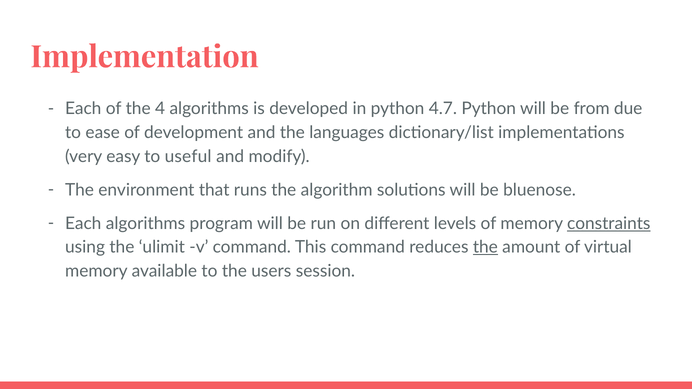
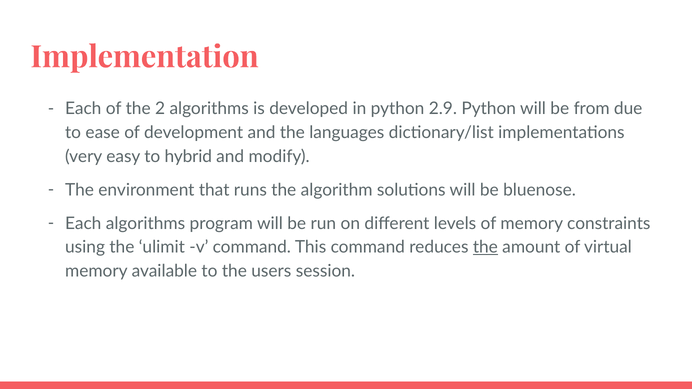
4: 4 -> 2 (160, 109)
4.7: 4.7 -> 2.9 (443, 109)
useful: useful -> hybrid (188, 157)
constraints underline: present -> none (609, 224)
